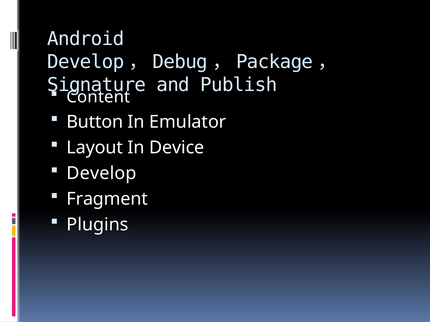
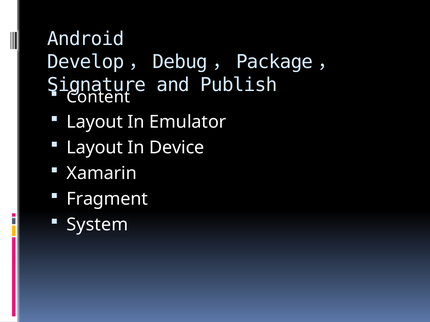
Button: Button -> Layout (95, 122)
Develop: Develop -> Xamarin (102, 174)
Plugins: Plugins -> System (97, 225)
